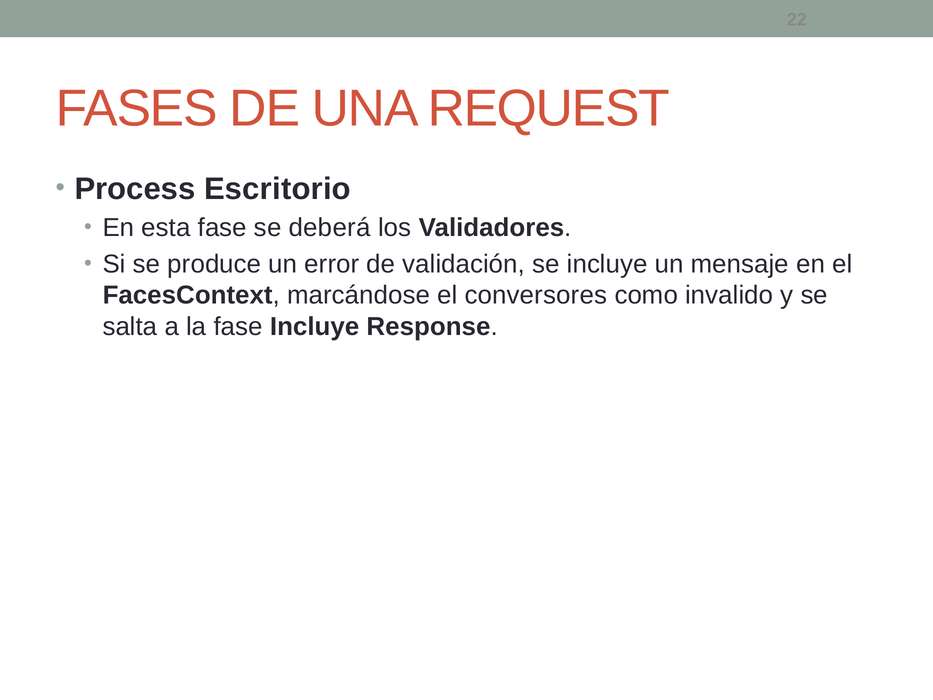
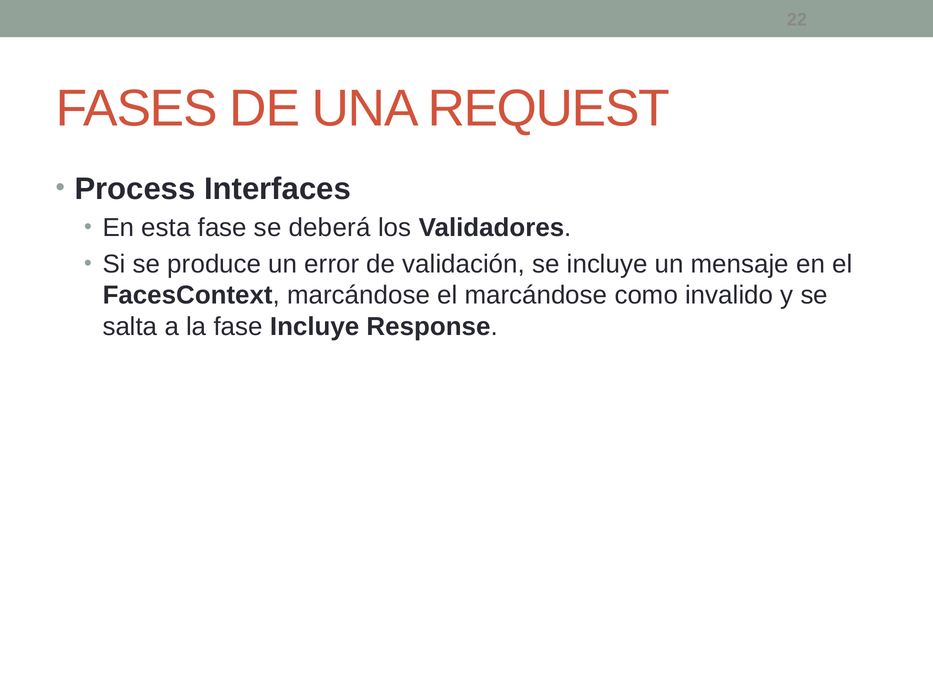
Escritorio: Escritorio -> Interfaces (278, 189)
el conversores: conversores -> marcándose (536, 295)
